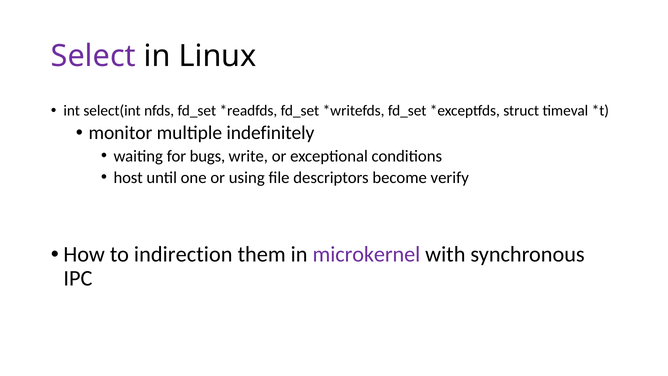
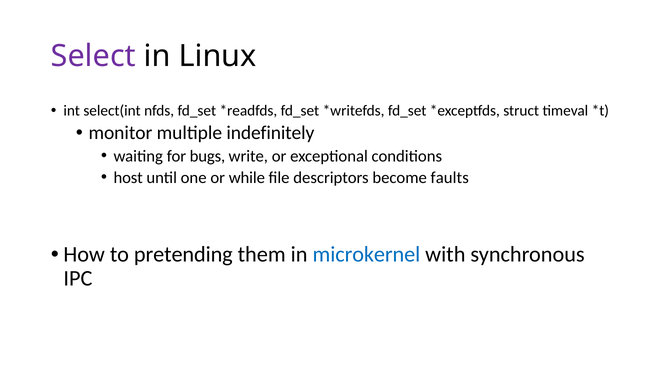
using: using -> while (247, 177)
verify: verify -> faults (450, 177)
indirection: indirection -> pretending (183, 254)
microkernel colour: purple -> blue (366, 254)
